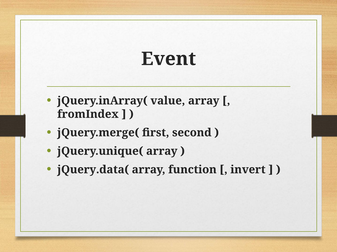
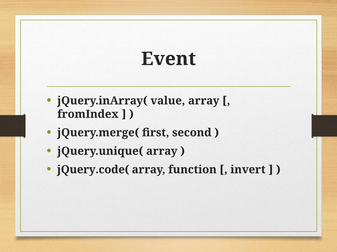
jQuery.data(: jQuery.data( -> jQuery.code( (93, 170)
